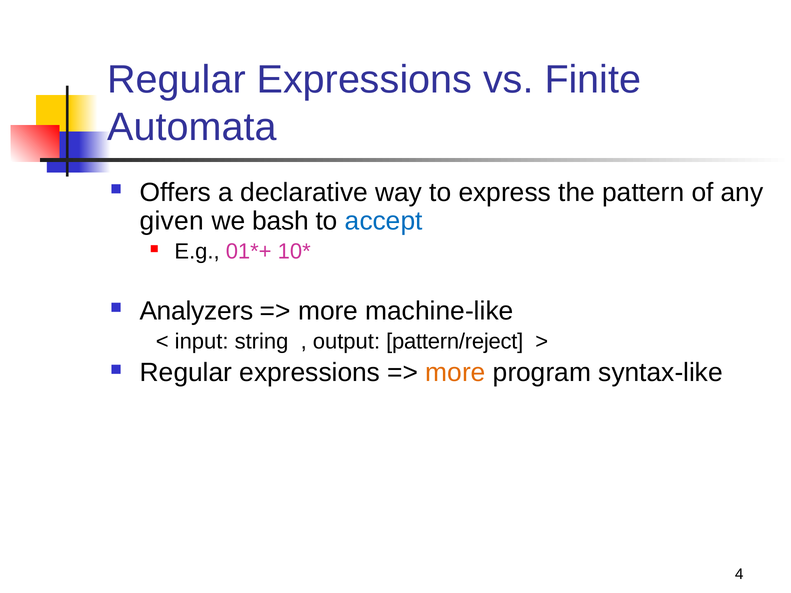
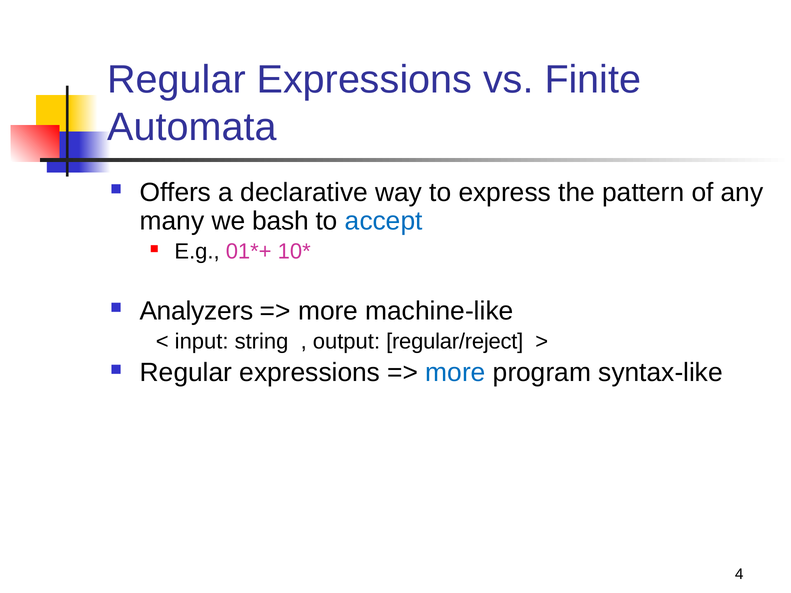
given: given -> many (172, 221)
pattern/reject: pattern/reject -> regular/reject (455, 342)
more colour: orange -> blue (456, 373)
